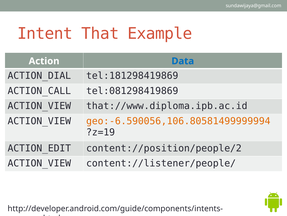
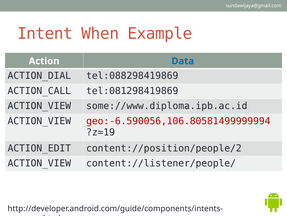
That: That -> When (100, 33)
tel:181298419869: tel:181298419869 -> tel:088298419869 (132, 76)
that://www.diploma.ipb.ac.id: that://www.diploma.ipb.ac.id -> some://www.diploma.ipb.ac.id (167, 106)
geo:-6.590056,106.80581499999994 colour: orange -> red (178, 121)
